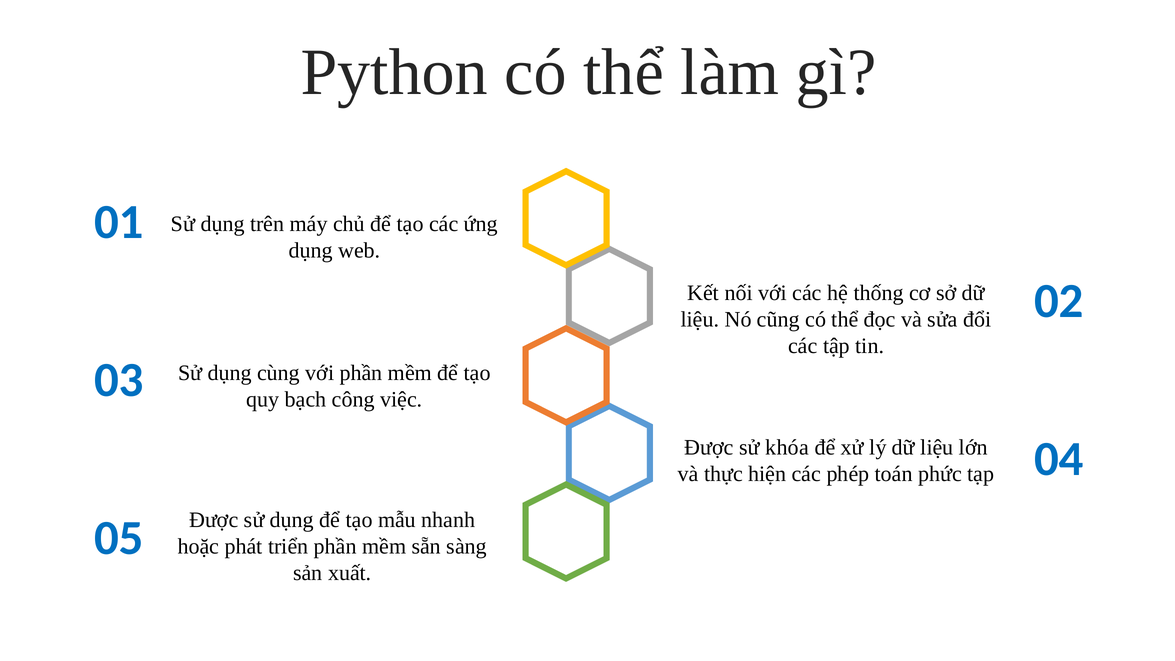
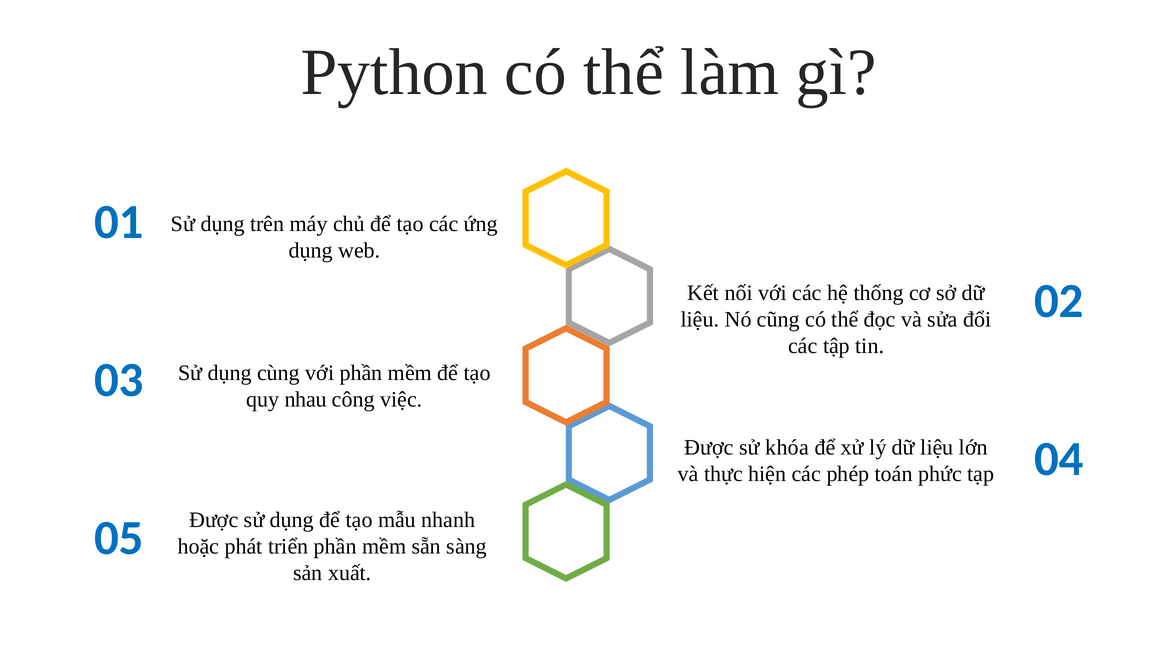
bạch: bạch -> nhau (306, 399)
